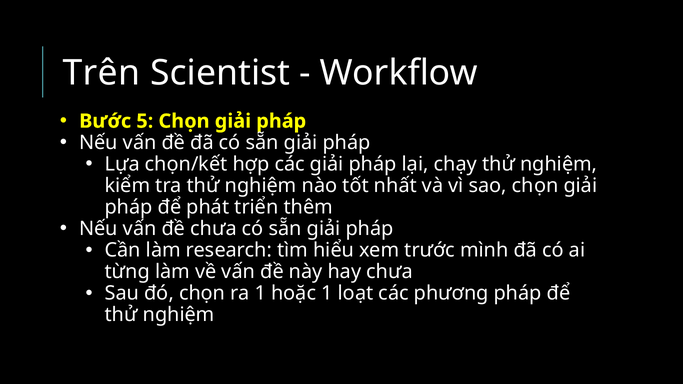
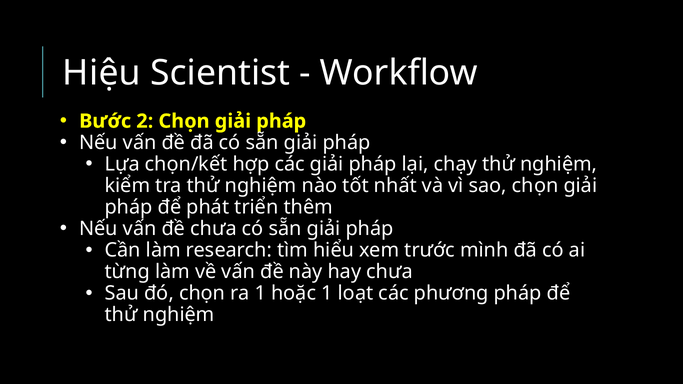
Trên: Trên -> Hiệu (102, 73)
5: 5 -> 2 (145, 121)
